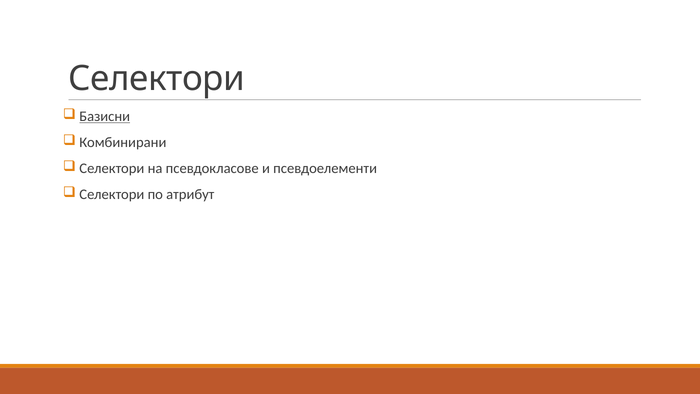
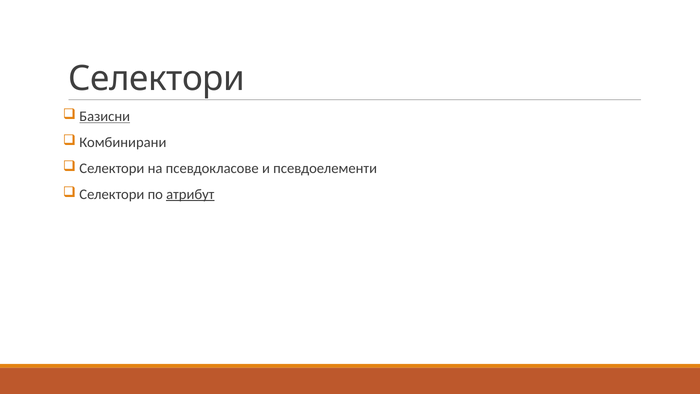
атрибут underline: none -> present (190, 194)
